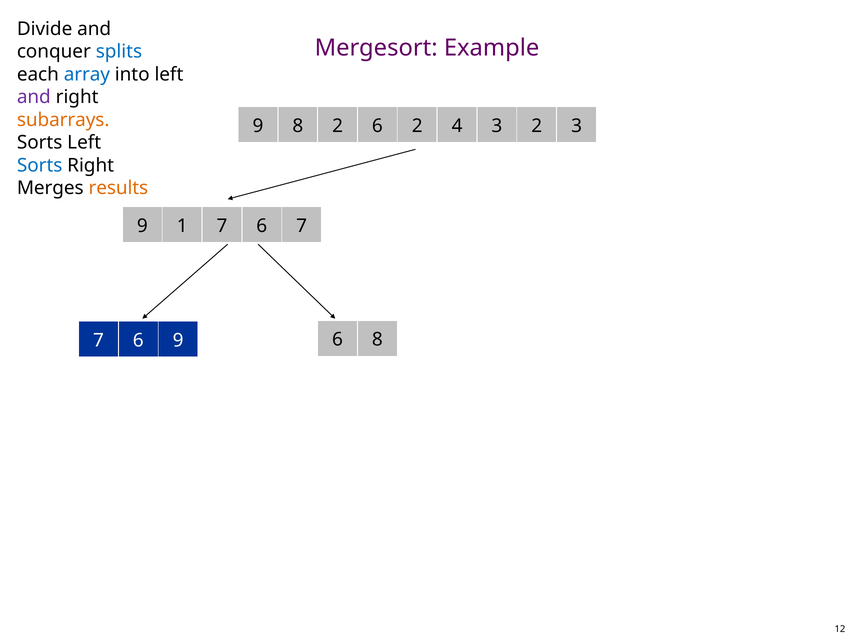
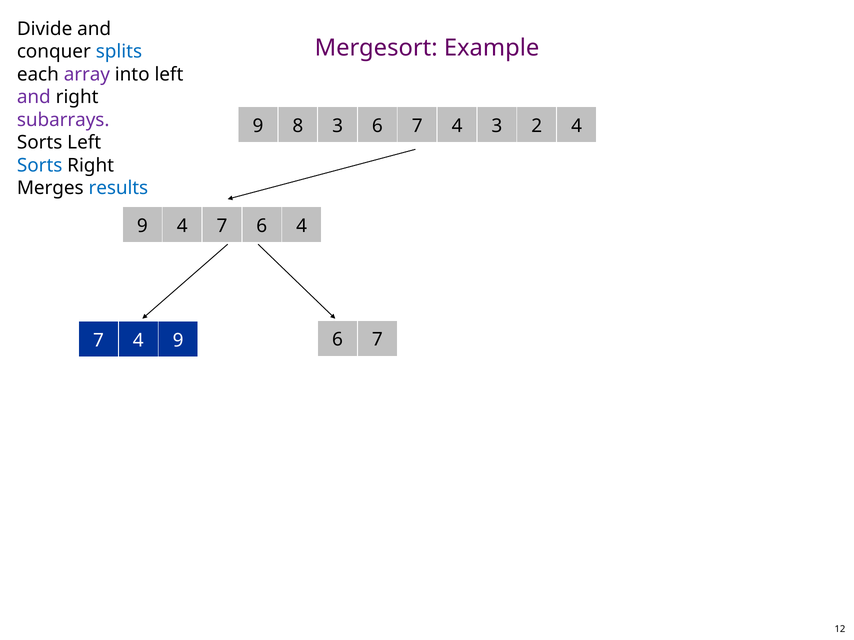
array colour: blue -> purple (87, 74)
subarrays colour: orange -> purple (63, 120)
8 2: 2 -> 3 (338, 126)
2: 2 -> 7 (417, 126)
2 3: 3 -> 4 (577, 126)
results colour: orange -> blue (118, 188)
9 1: 1 -> 4 (182, 226)
6 7: 7 -> 4 (302, 226)
6: 6 -> 4 (138, 341)
9 6 8: 8 -> 7 (377, 340)
